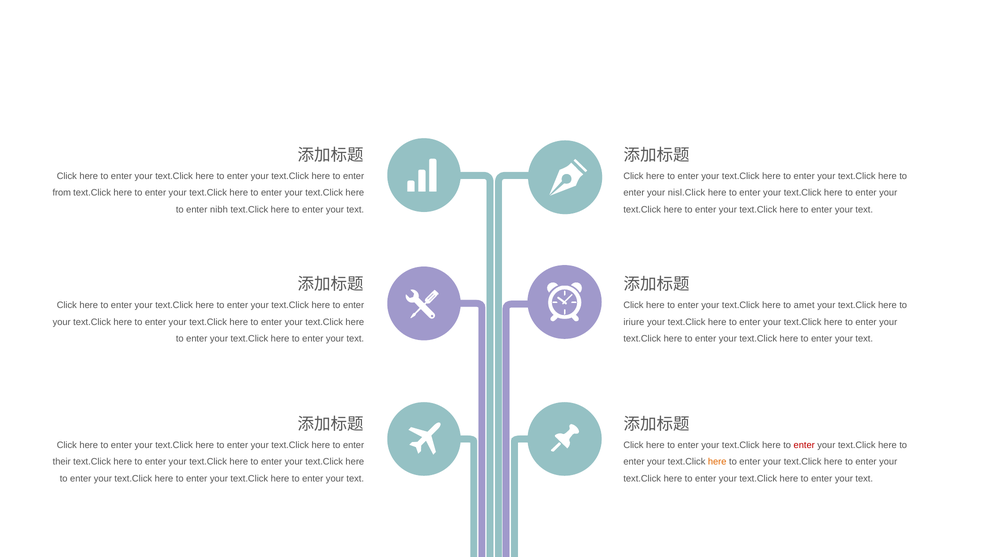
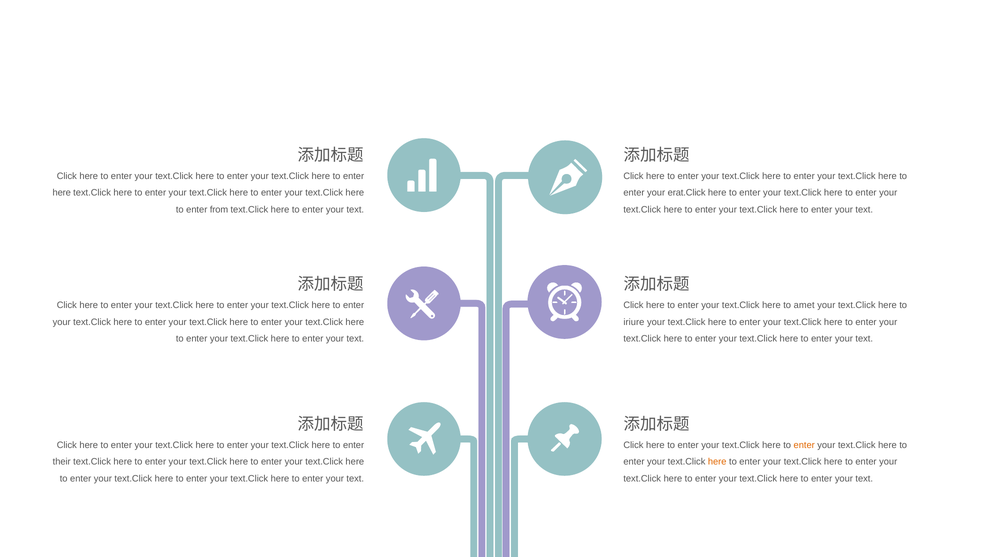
from: from -> here (62, 193)
nisl.Click: nisl.Click -> erat.Click (687, 193)
nibh: nibh -> from (219, 210)
enter colour: red -> orange (804, 445)
